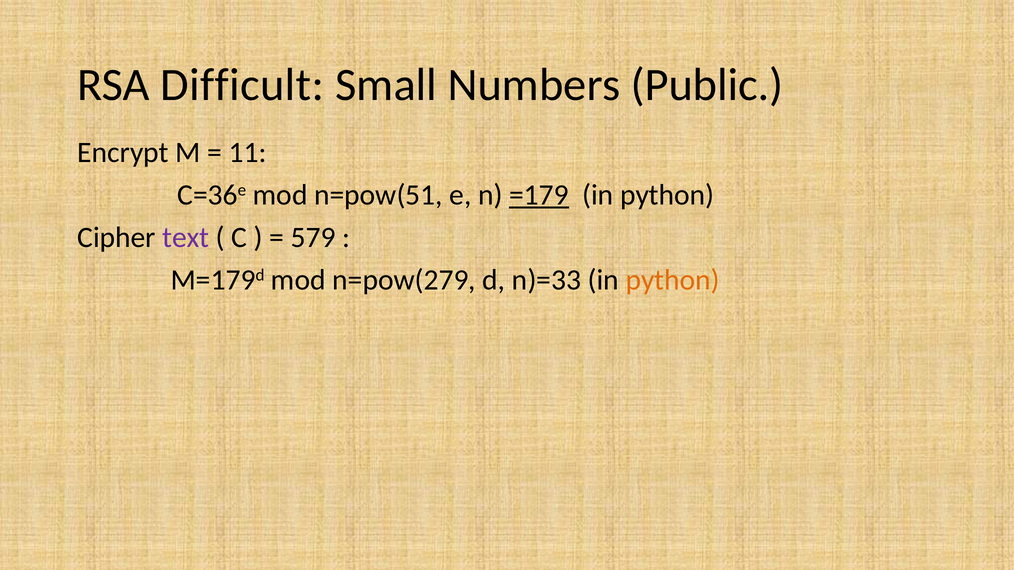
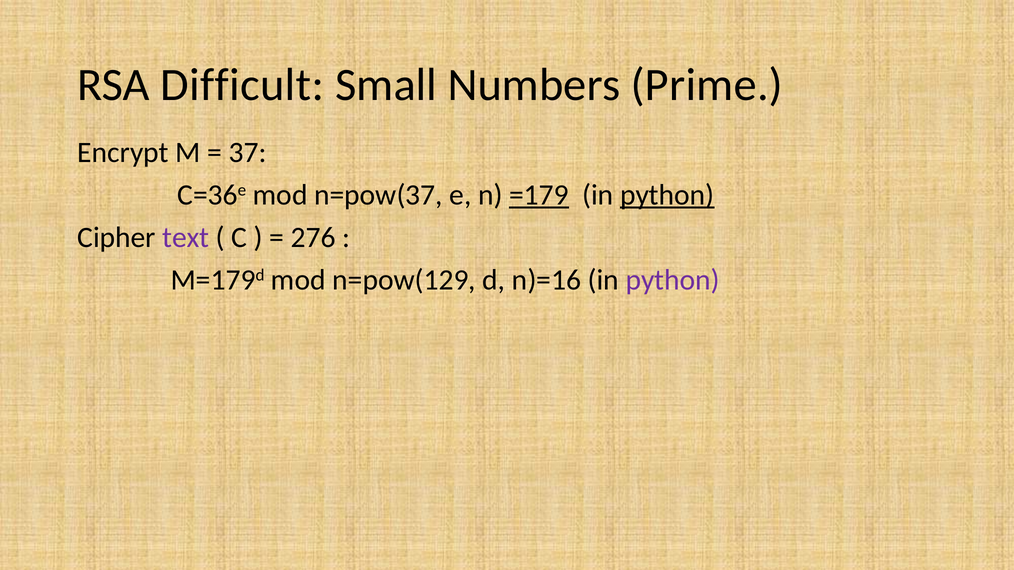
Public: Public -> Prime (707, 85)
11: 11 -> 37 (248, 152)
n=pow(51: n=pow(51 -> n=pow(37 (378, 195)
python underline: none -> present (667, 195)
579: 579 -> 276 (313, 237)
n=pow(279: n=pow(279 -> n=pow(129 (404, 280)
n)=33: n)=33 -> n)=16 (547, 280)
python colour: orange -> purple (673, 280)
